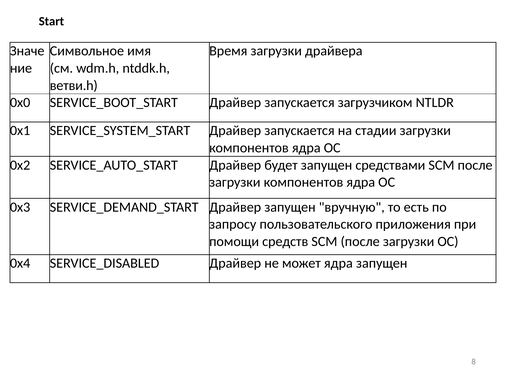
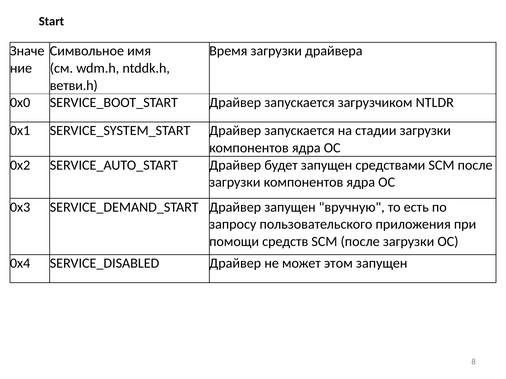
может ядра: ядра -> этом (338, 264)
